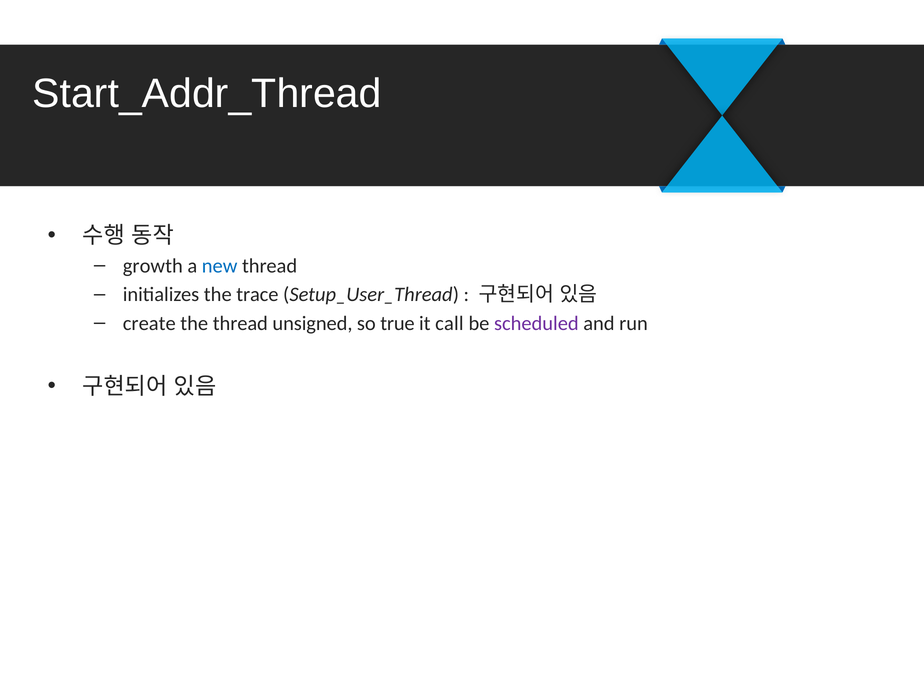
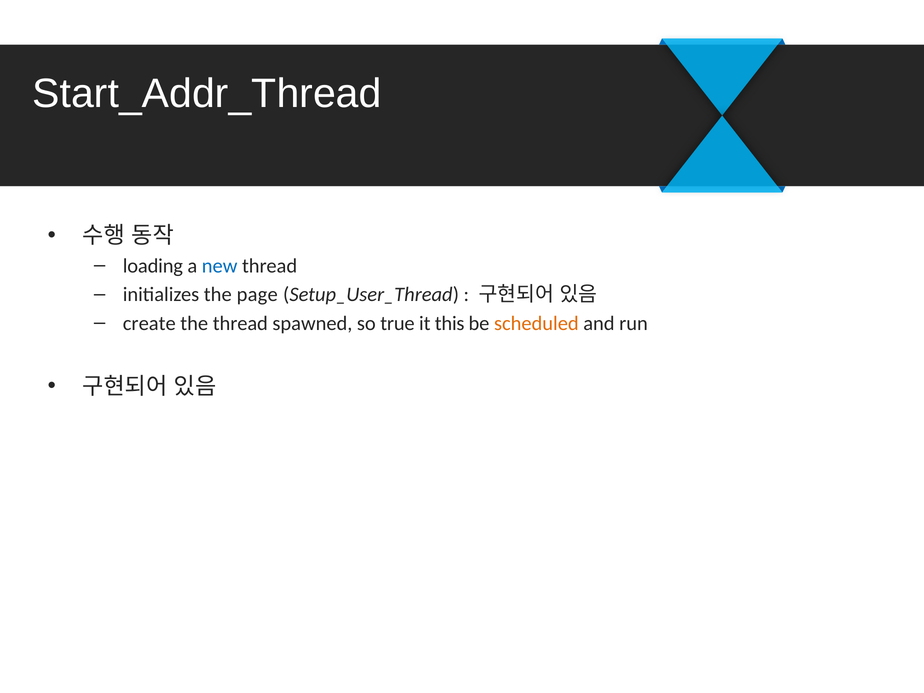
growth: growth -> loading (153, 266)
trace: trace -> page (257, 295)
unsigned: unsigned -> spawned (312, 323)
call: call -> this (450, 323)
scheduled colour: purple -> orange (536, 323)
